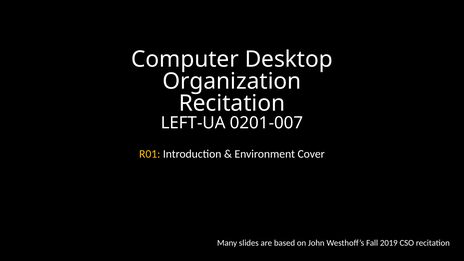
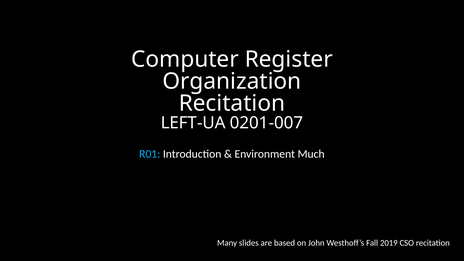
Desktop: Desktop -> Register (289, 59)
R01 colour: yellow -> light blue (150, 154)
Cover: Cover -> Much (311, 154)
